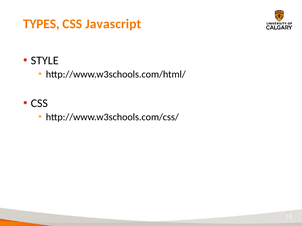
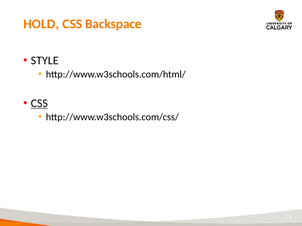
TYPES: TYPES -> HOLD (41, 24)
Javascript: Javascript -> Backspace (113, 24)
CSS underline: none -> present (39, 103)
